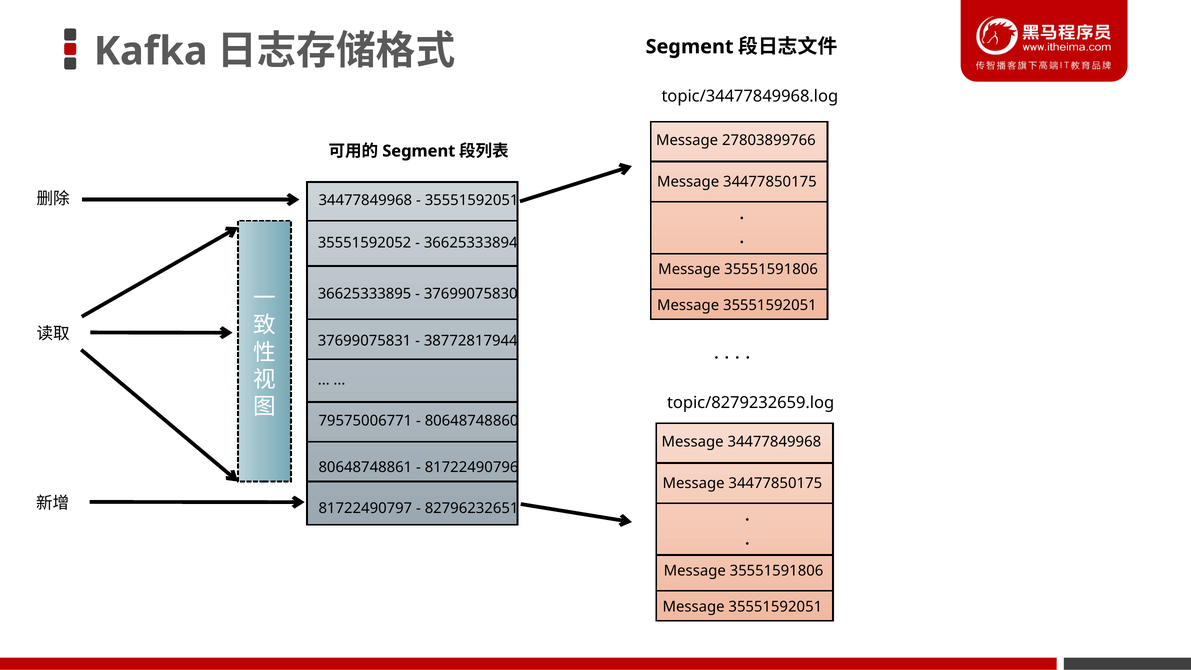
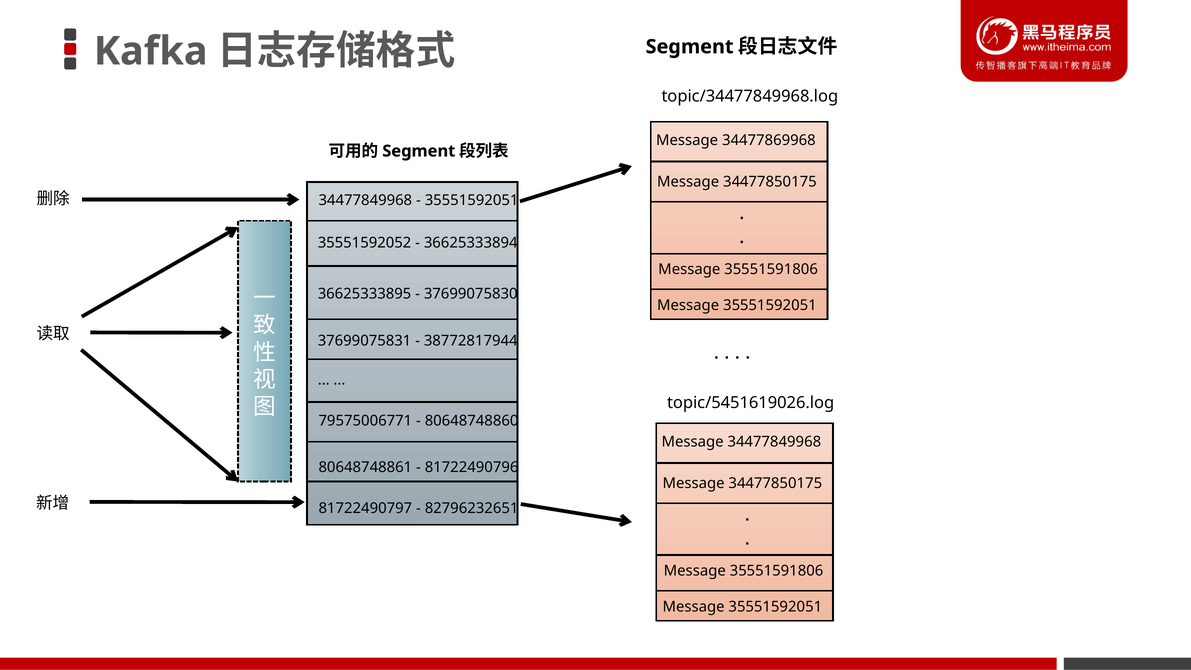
27803899766: 27803899766 -> 34477869968 (769, 140)
topic/8279232659.log: topic/8279232659.log -> topic/5451619026.log (751, 403)
